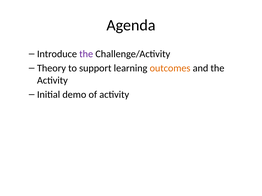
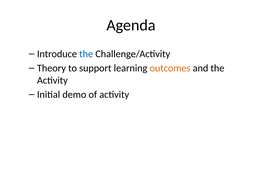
the colour: purple -> blue (86, 54)
